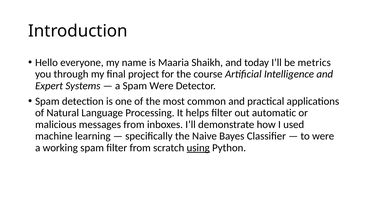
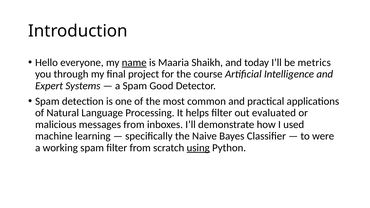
name underline: none -> present (134, 63)
Spam Were: Were -> Good (161, 86)
automatic: automatic -> evaluated (274, 113)
